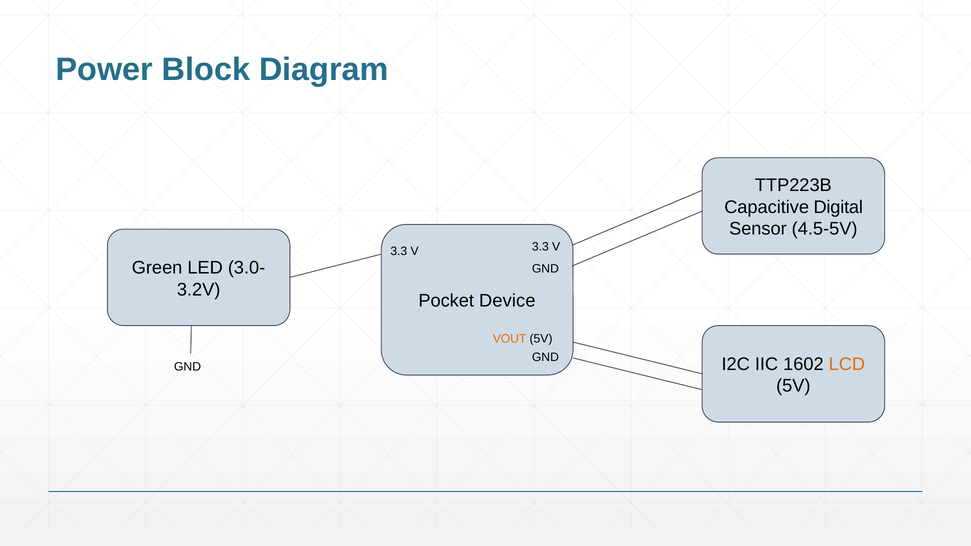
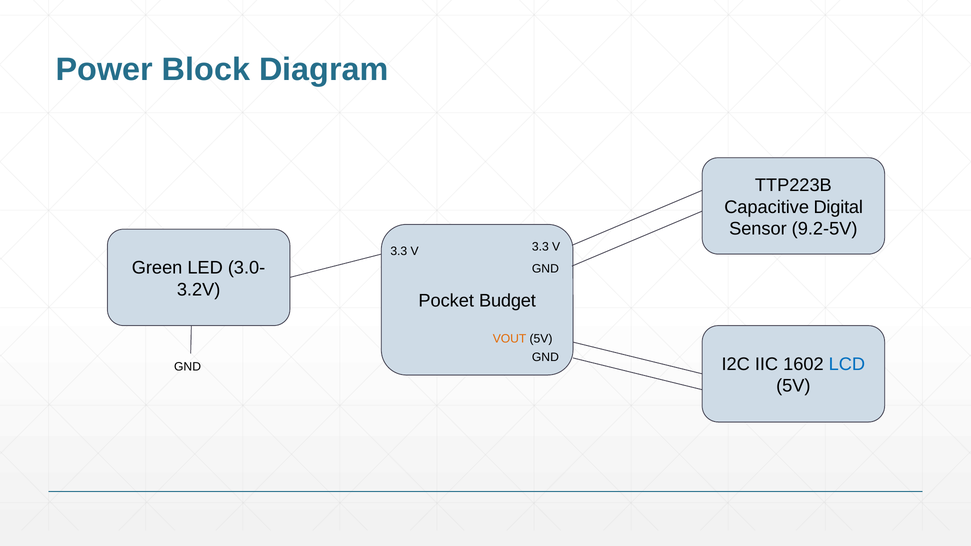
4.5-5V: 4.5-5V -> 9.2-5V (825, 229)
Device: Device -> Budget (507, 301)
LCD colour: orange -> blue (847, 364)
